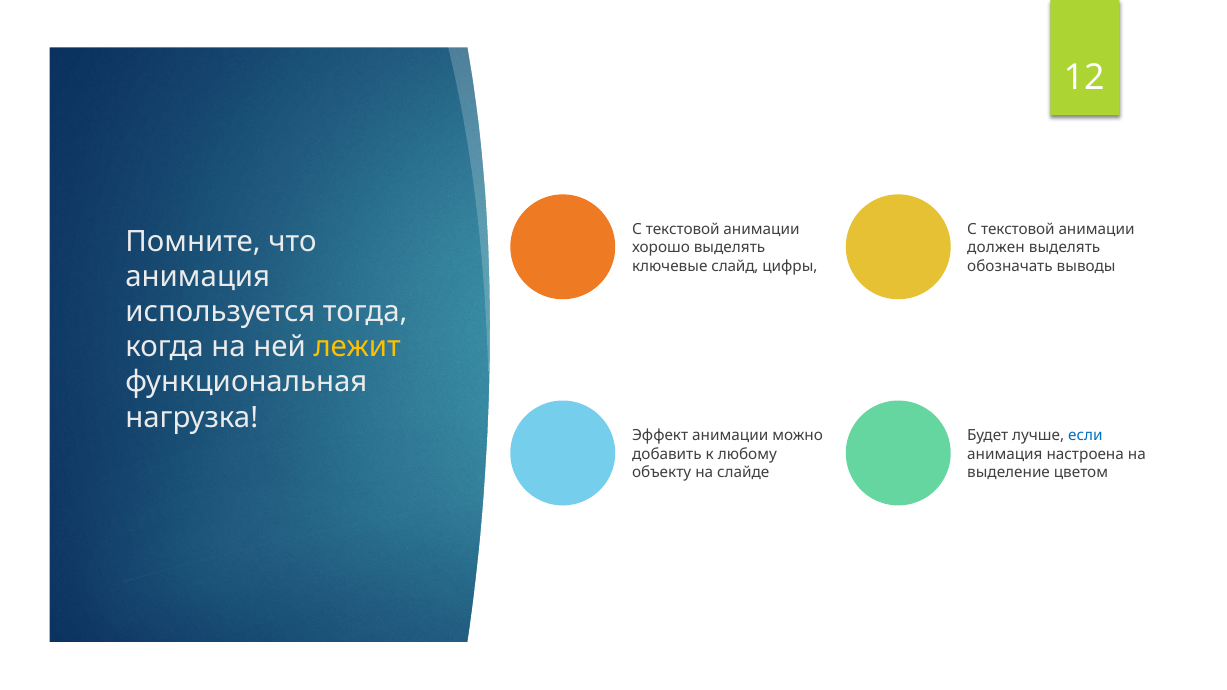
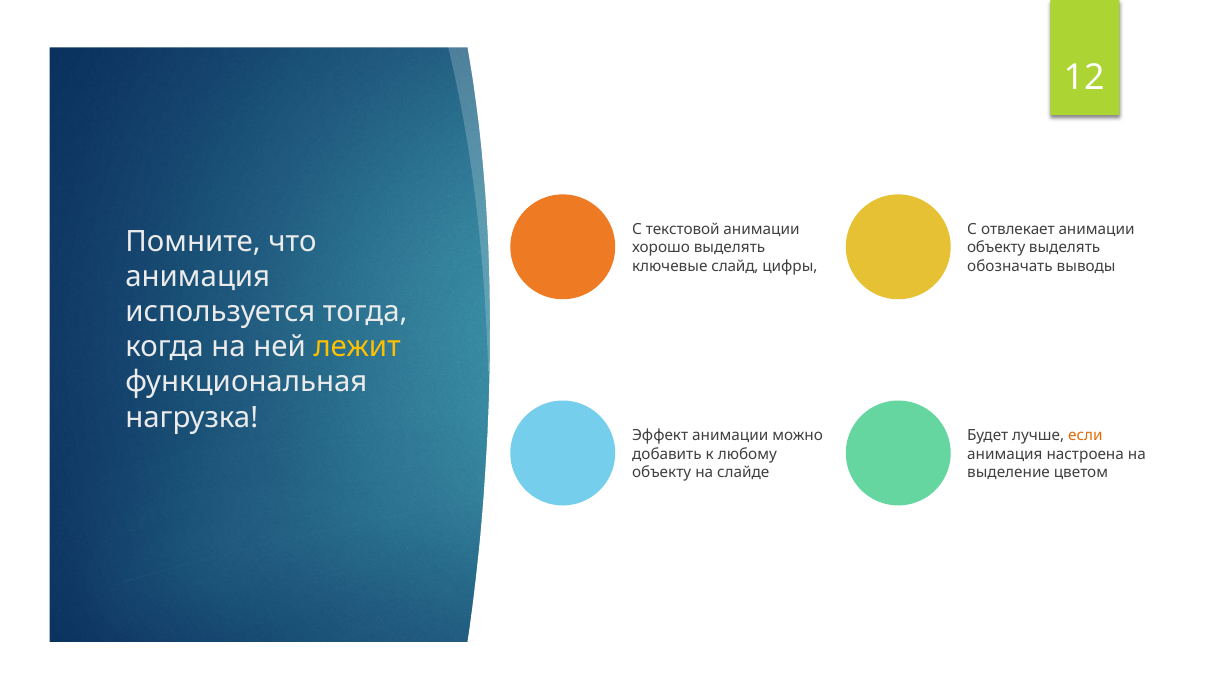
текстовой: текстовой -> отвлекает (1018, 230)
должен: должен -> объекту (996, 248)
если colour: blue -> orange (1085, 436)
